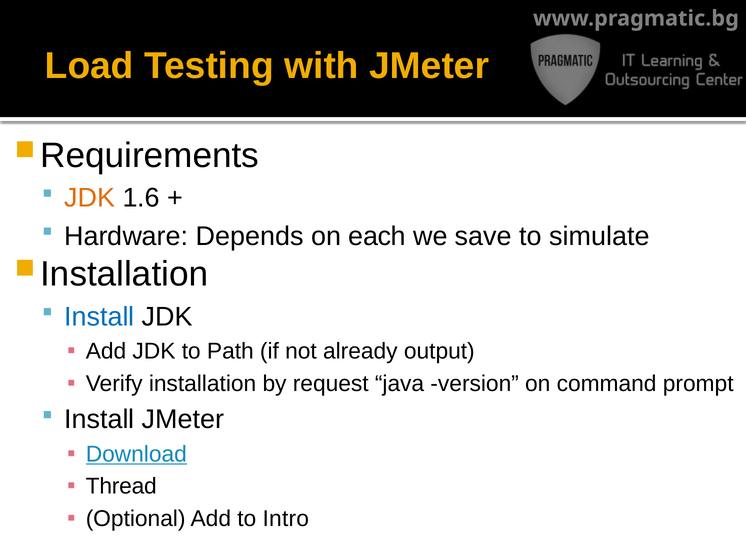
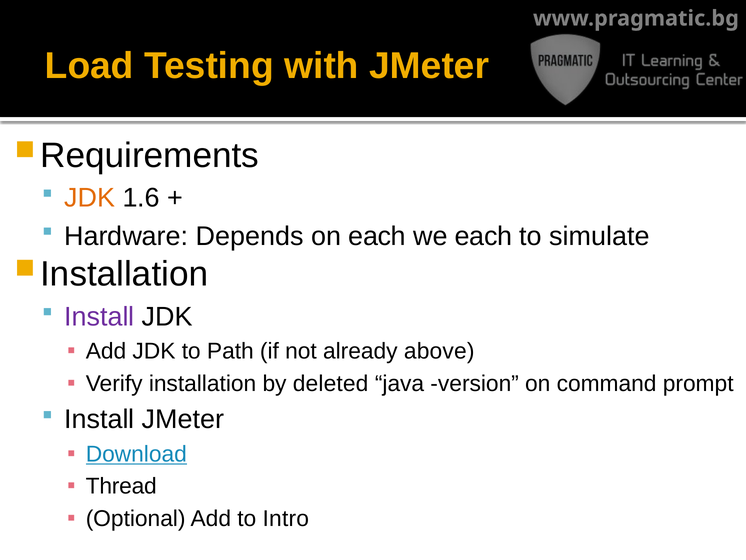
we save: save -> each (484, 236)
Install colour: blue -> purple (99, 316)
output: output -> above (439, 351)
request: request -> deleted (331, 383)
